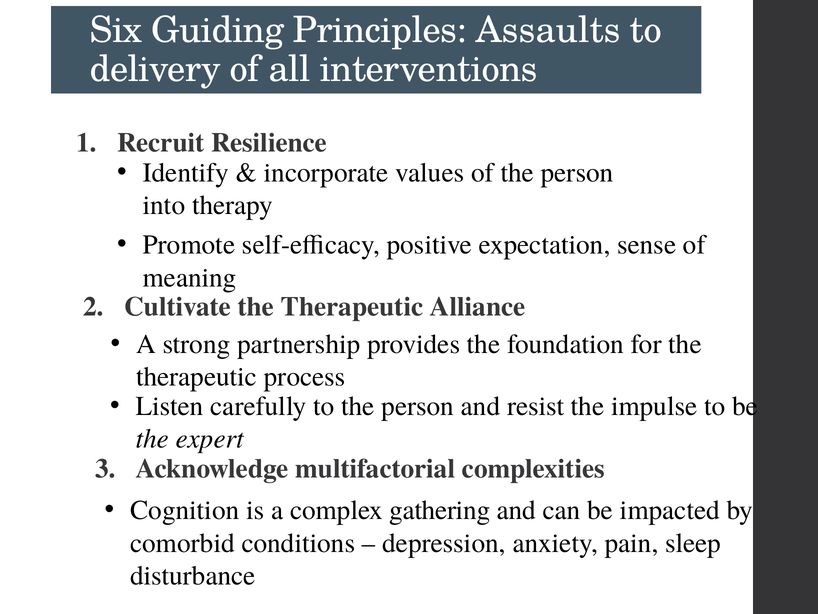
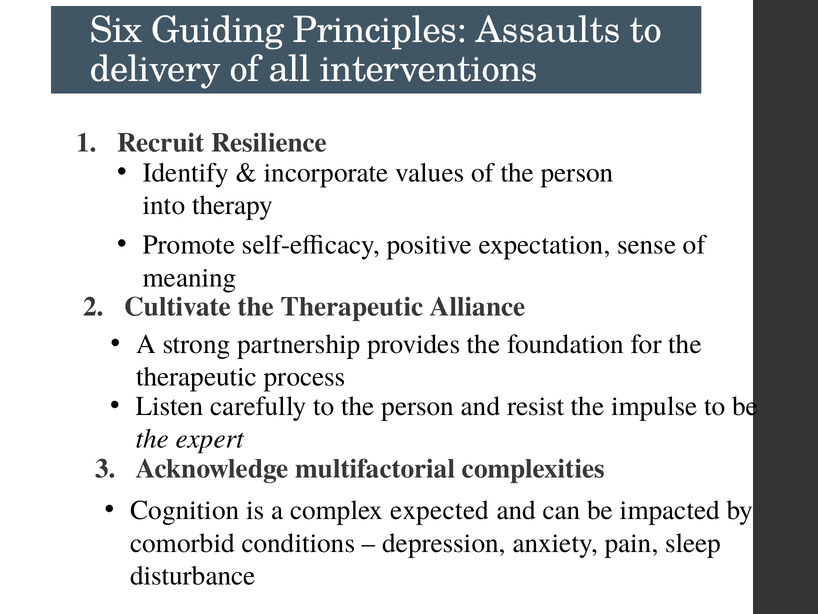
gathering: gathering -> expected (440, 510)
